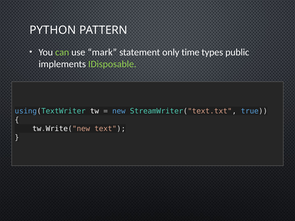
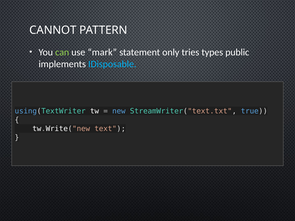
PYTHON: PYTHON -> CANNOT (53, 30)
time: time -> tries (190, 52)
IDisposable colour: light green -> light blue (112, 64)
